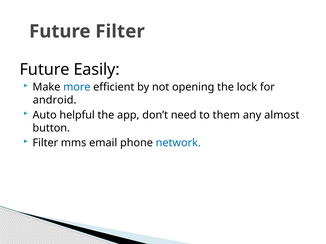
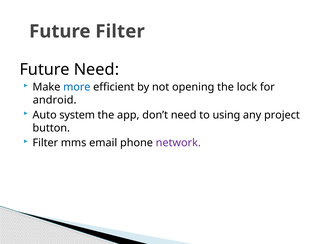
Future Easily: Easily -> Need (96, 70)
helpful: helpful -> system (77, 115)
them: them -> using (226, 115)
almost: almost -> project (282, 115)
network colour: blue -> purple (178, 143)
